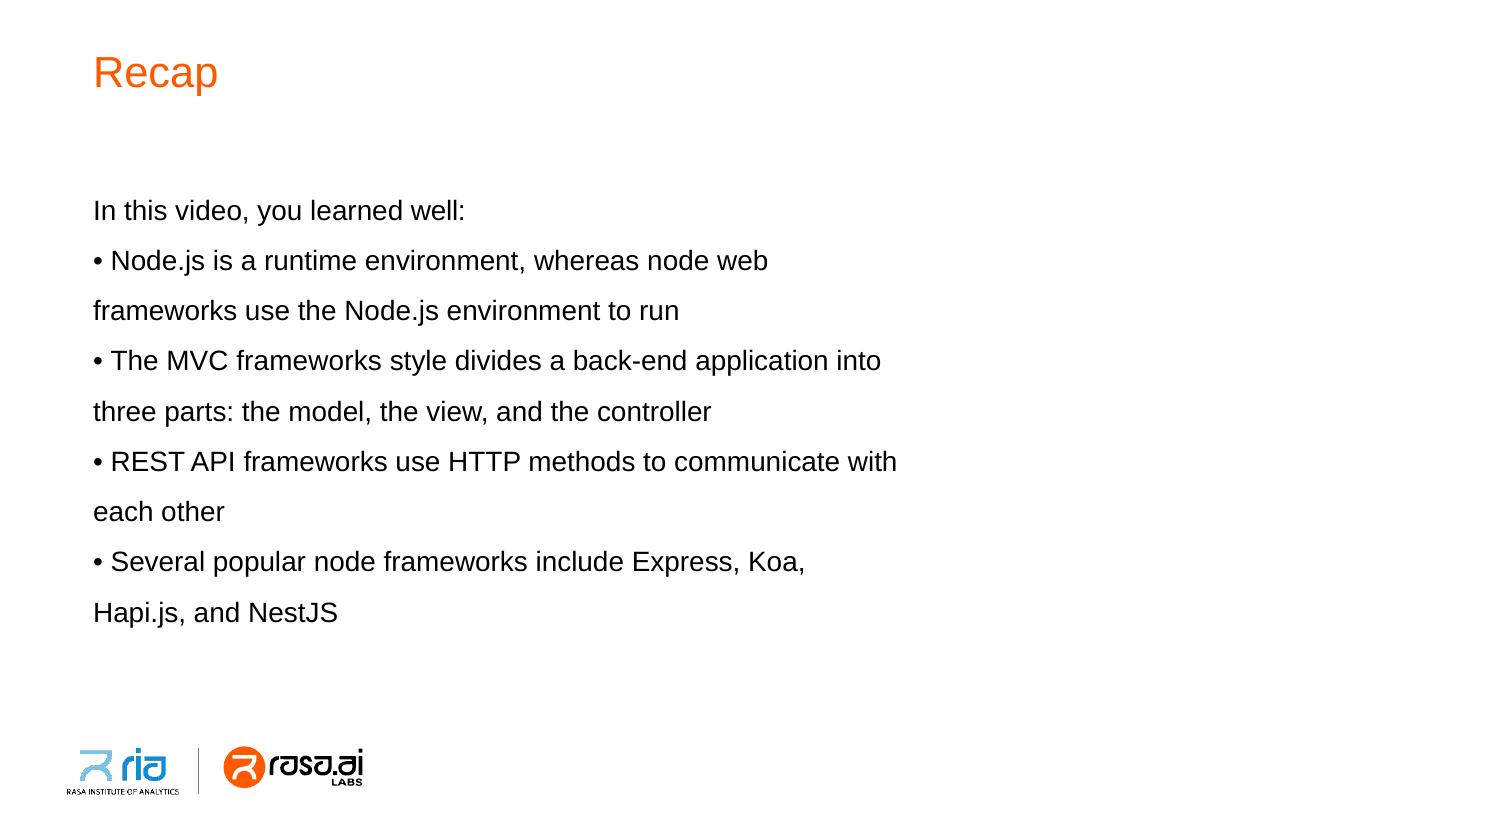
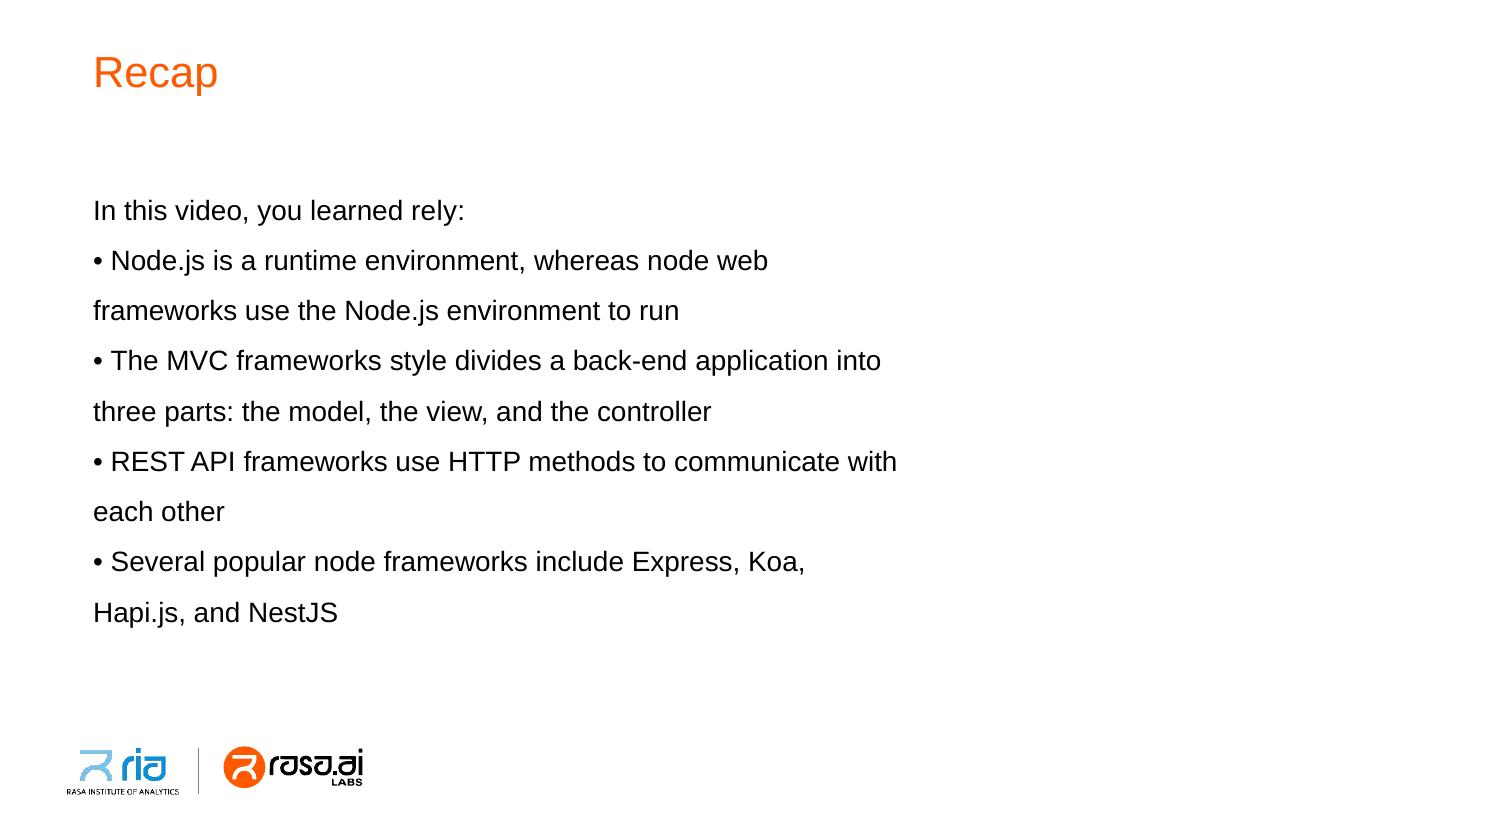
well: well -> rely (438, 211)
